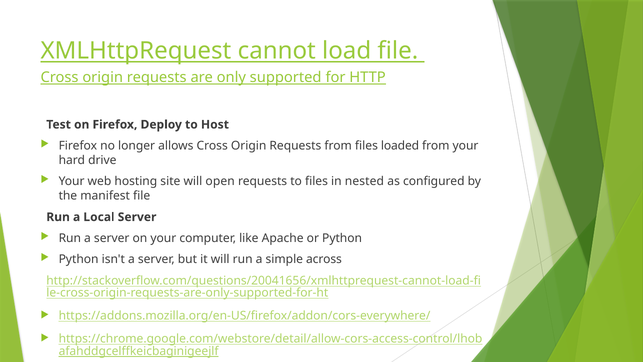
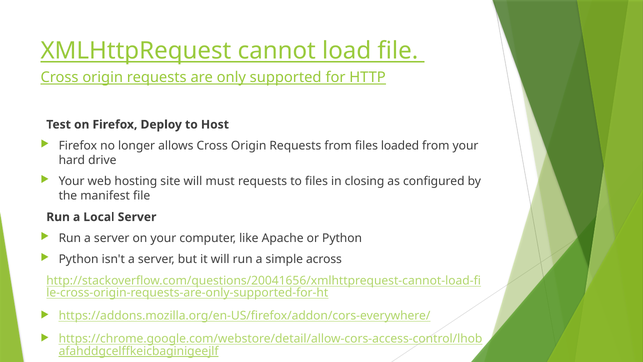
open: open -> must (220, 181)
nested: nested -> closing (365, 181)
